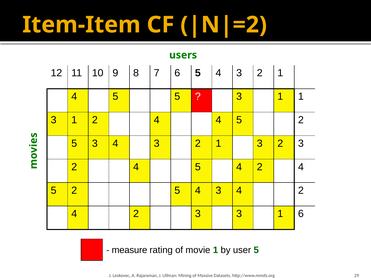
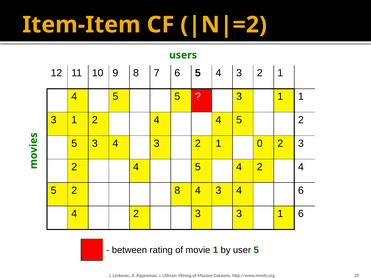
2 1 3: 3 -> 0 (260, 144)
5: 5 -> 8 (177, 191)
3 4 2: 2 -> 6 (301, 191)
measure: measure -> between (129, 250)
